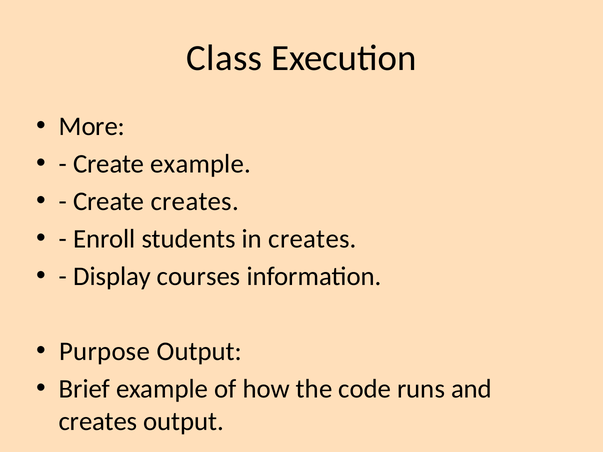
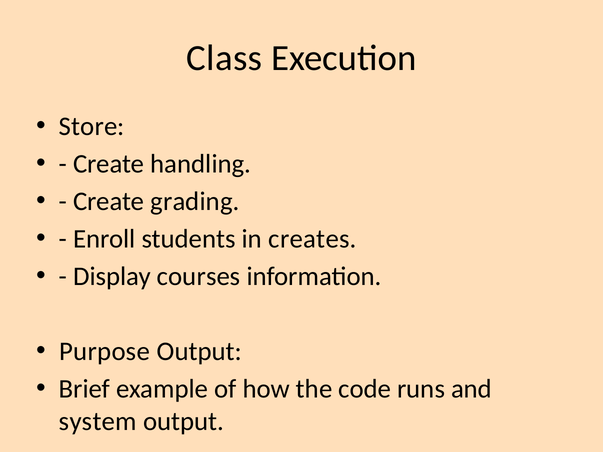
More: More -> Store (92, 126)
Create example: example -> handling (201, 164)
Create creates: creates -> grading (195, 202)
creates: creates -> system (98, 421)
